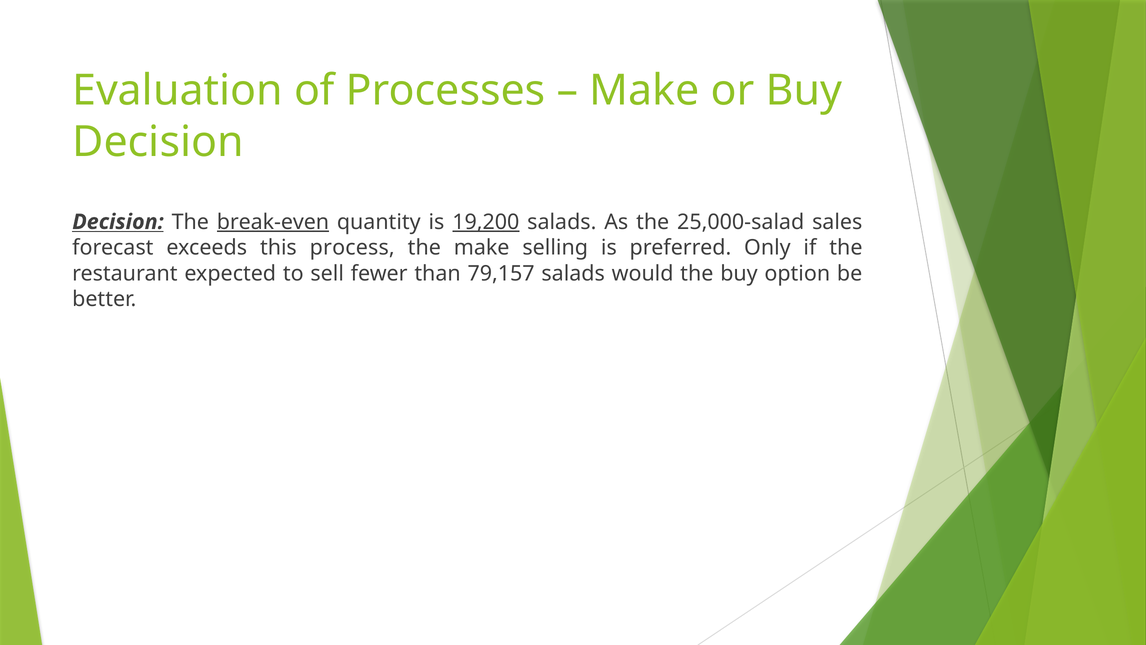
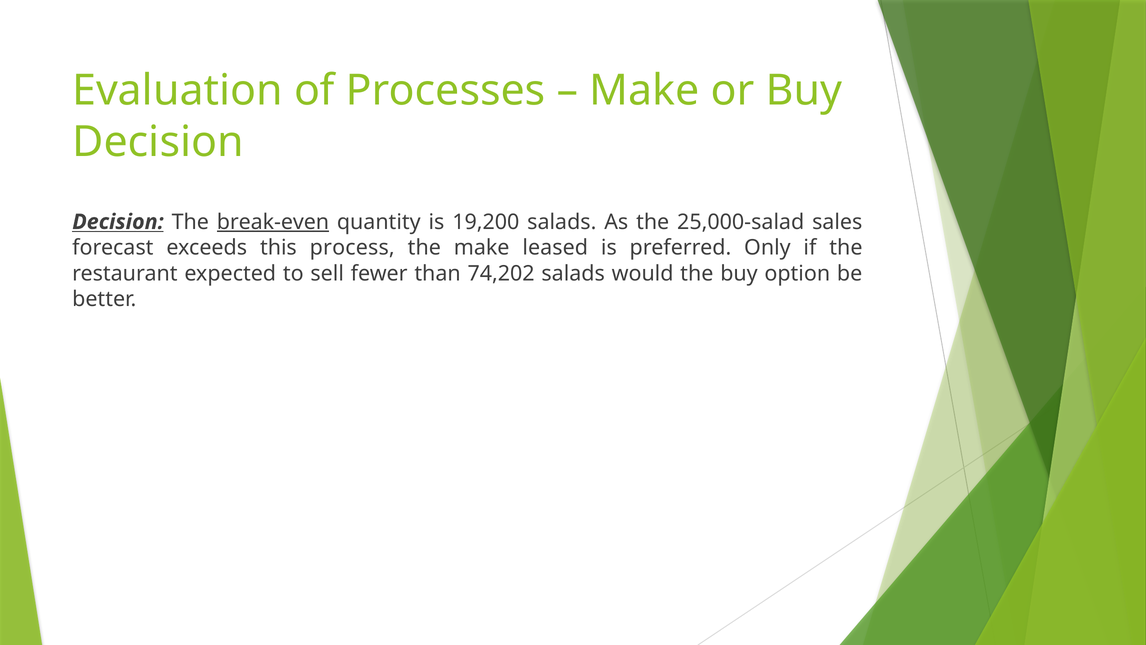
19,200 underline: present -> none (486, 222)
selling: selling -> leased (555, 248)
79,157: 79,157 -> 74,202 (501, 273)
